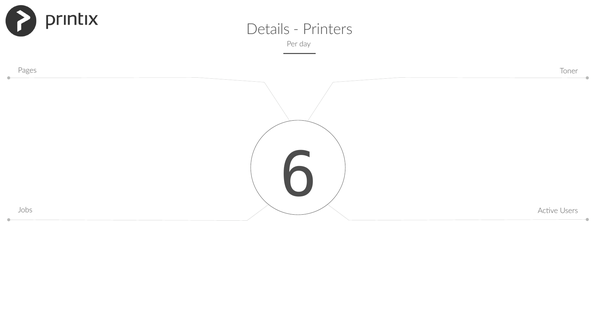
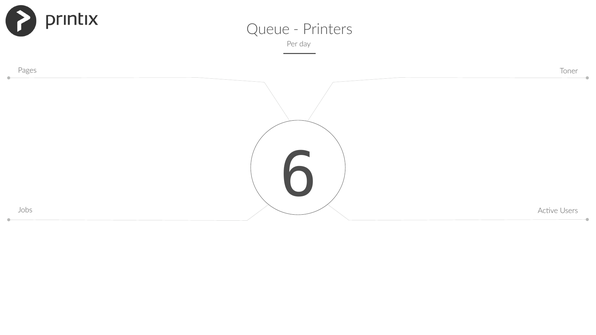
Details: Details -> Queue (268, 29)
